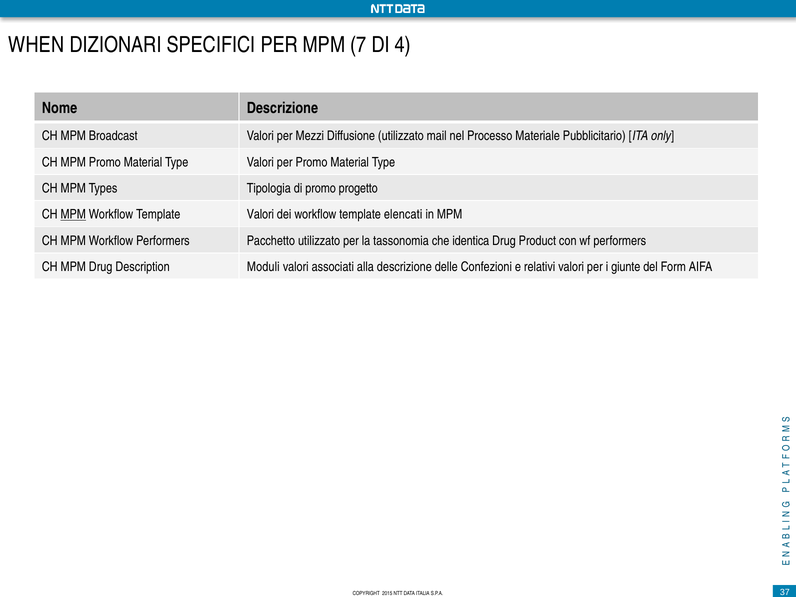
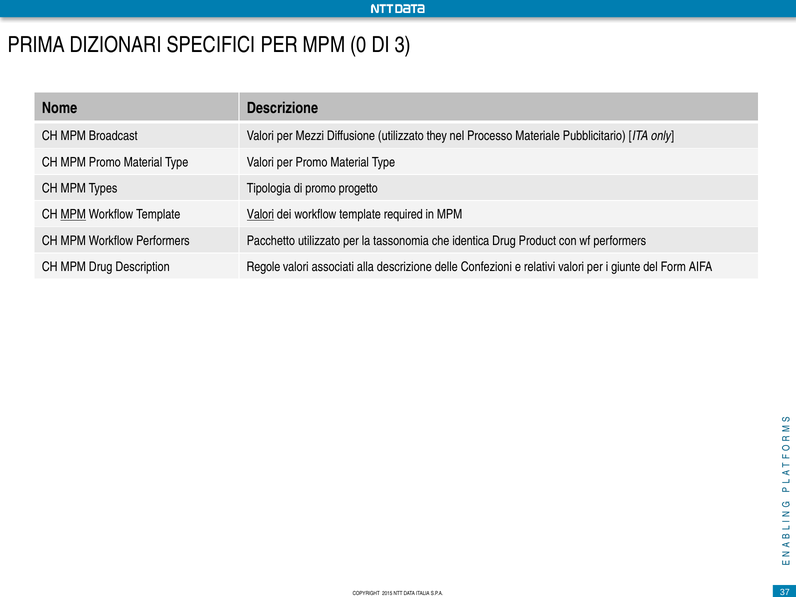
WHEN: WHEN -> PRIMA (36, 45)
7: 7 -> 0 (358, 45)
4: 4 -> 3 (403, 45)
mail: mail -> they (437, 136)
Valori underline: none -> present (260, 215)
elencati: elencati -> required (403, 215)
Moduli: Moduli -> Regole (263, 267)
